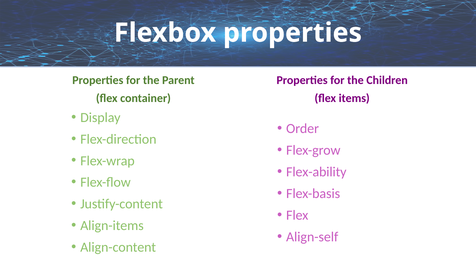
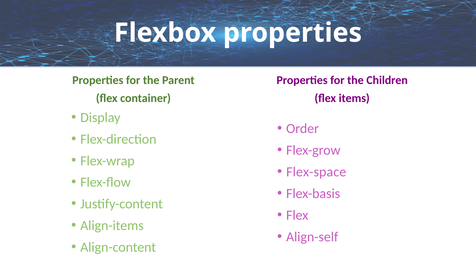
Flex-ability: Flex-ability -> Flex-space (316, 172)
